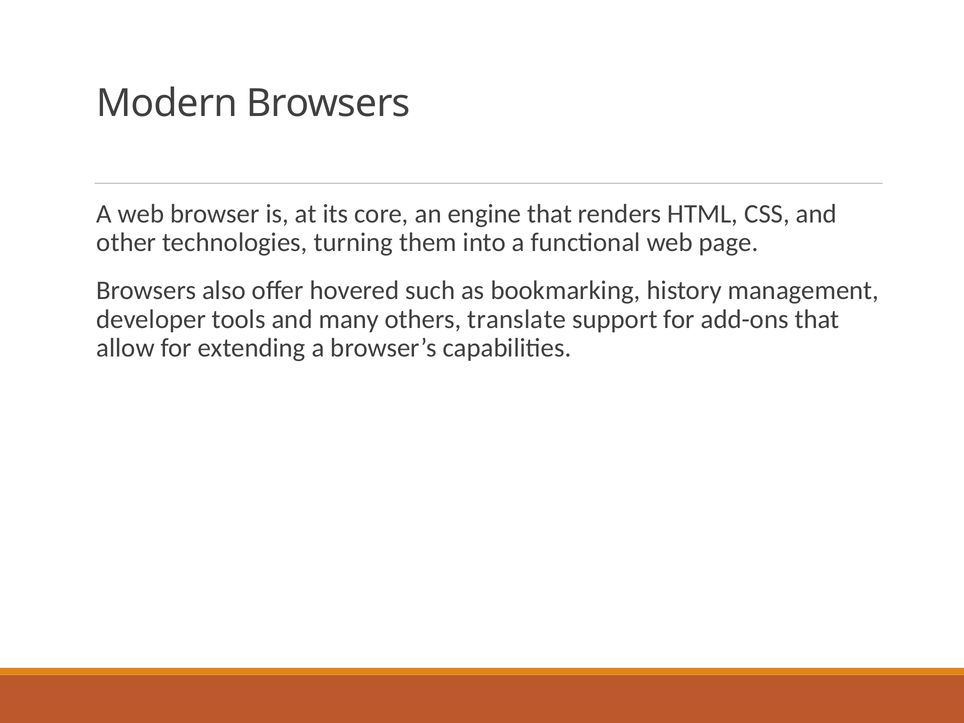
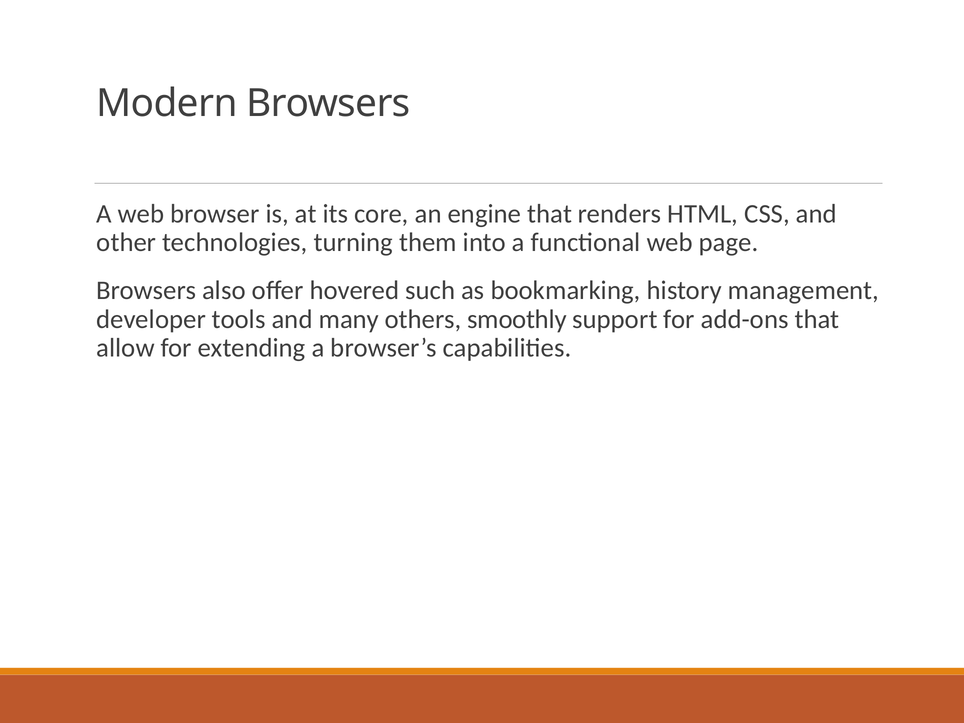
translate: translate -> smoothly (517, 319)
